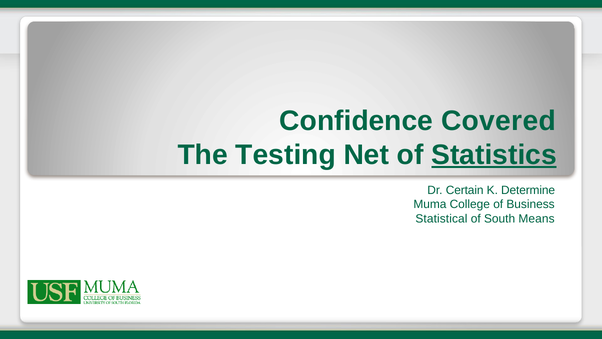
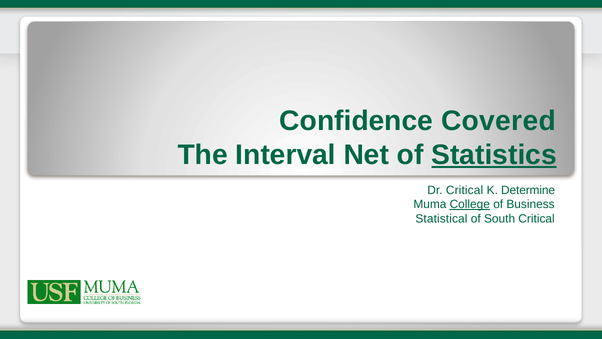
Testing: Testing -> Interval (286, 155)
Dr Certain: Certain -> Critical (465, 190)
College underline: none -> present (470, 204)
South Means: Means -> Critical (537, 219)
